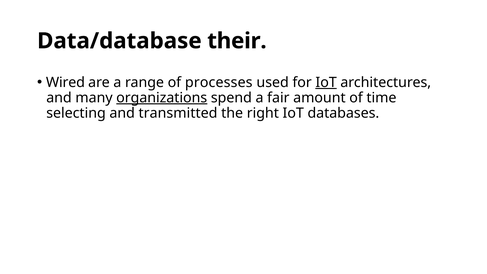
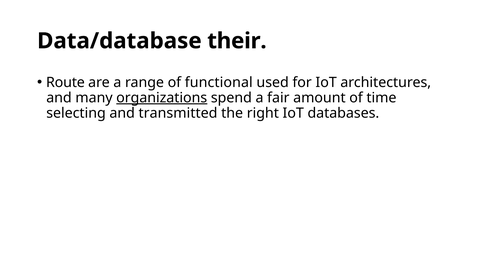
Wired: Wired -> Route (65, 82)
processes: processes -> functional (219, 82)
IoT underline: present -> none (326, 82)
